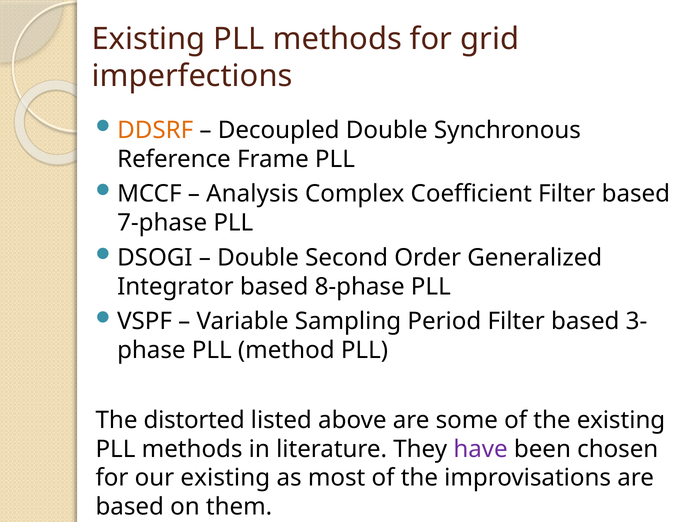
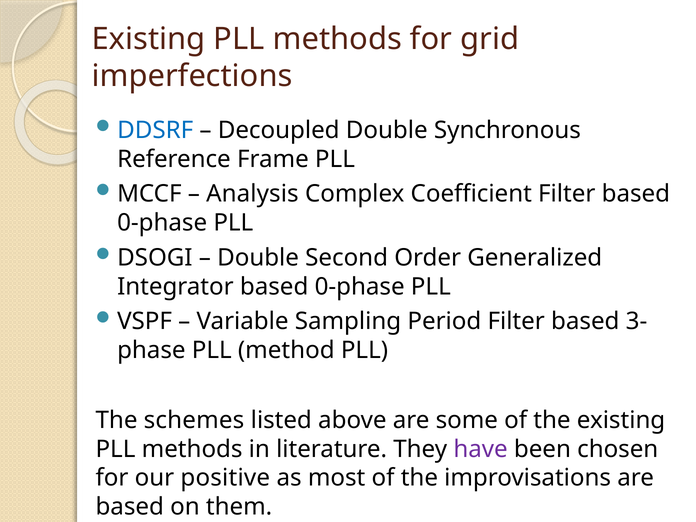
DDSRF colour: orange -> blue (155, 130)
7-phase: 7-phase -> 0-phase (162, 223)
Integrator based 8-phase: 8-phase -> 0-phase (360, 287)
distorted: distorted -> schemes (194, 420)
our existing: existing -> positive (225, 478)
